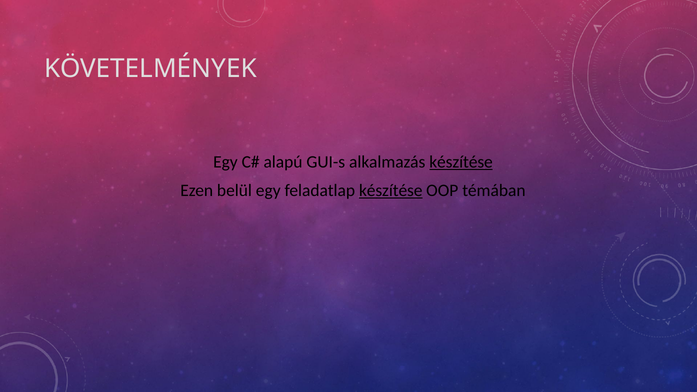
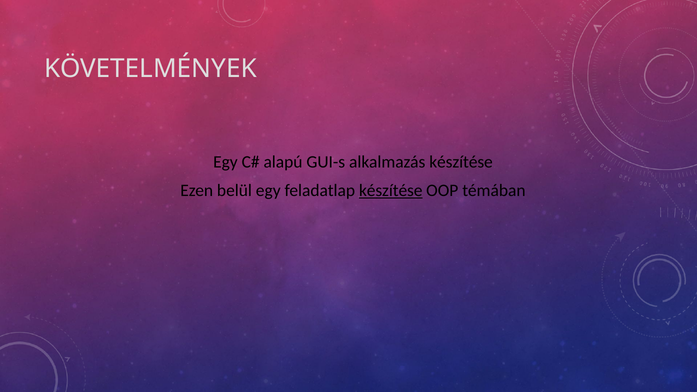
készítése underline: present -> none (461, 162)
